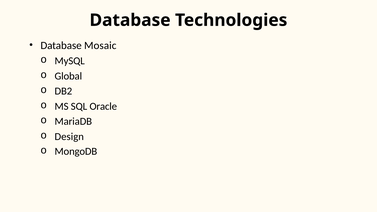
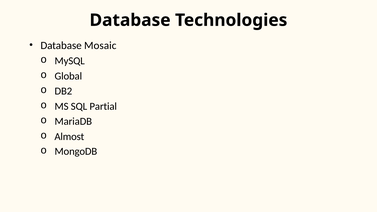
Oracle: Oracle -> Partial (103, 106)
Design: Design -> Almost (69, 137)
